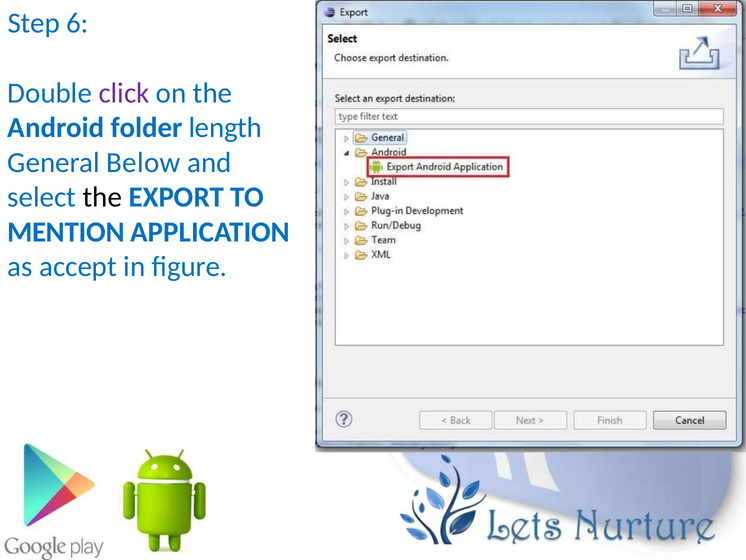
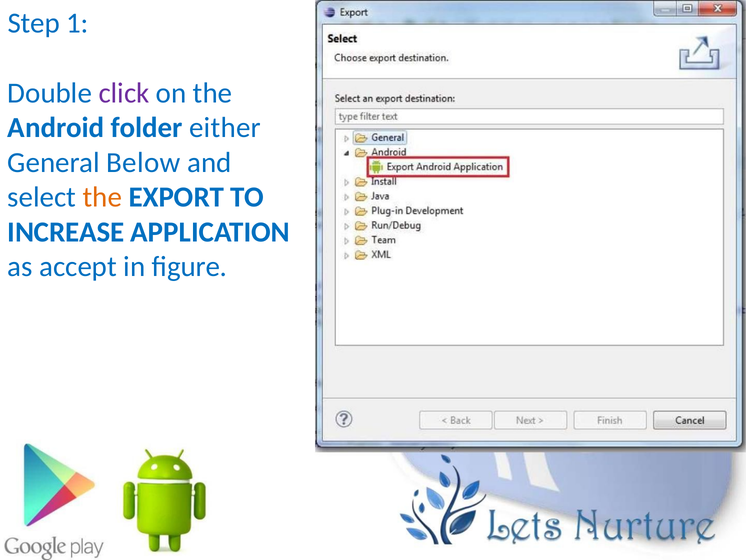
6: 6 -> 1 (77, 23)
length: length -> either (225, 128)
the colour: black -> orange (102, 197)
MENTION: MENTION -> INCREASE (66, 232)
